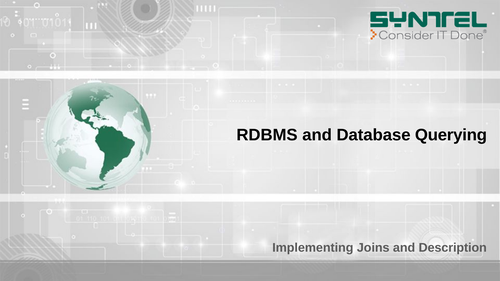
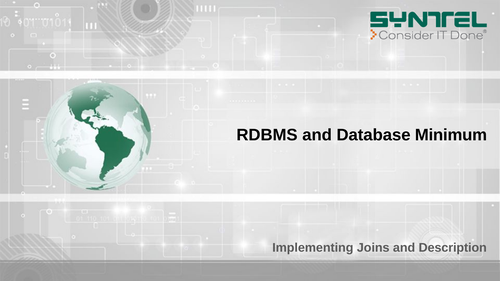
Querying: Querying -> Minimum (451, 135)
